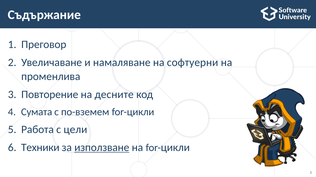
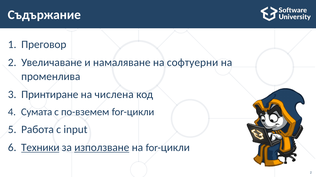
Повторение: Повторение -> Принтиране (50, 95)
десните: десните -> числена (114, 95)
цели: цели -> input (75, 130)
Техники underline: none -> present (40, 148)
